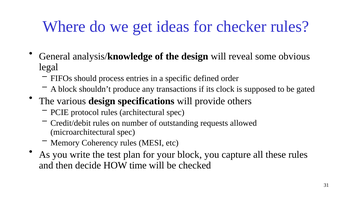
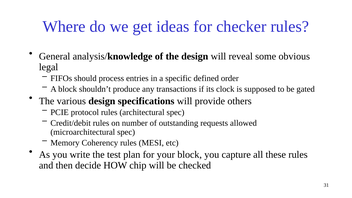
time: time -> chip (138, 165)
